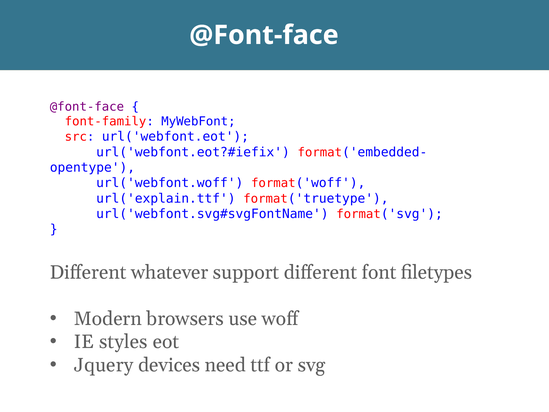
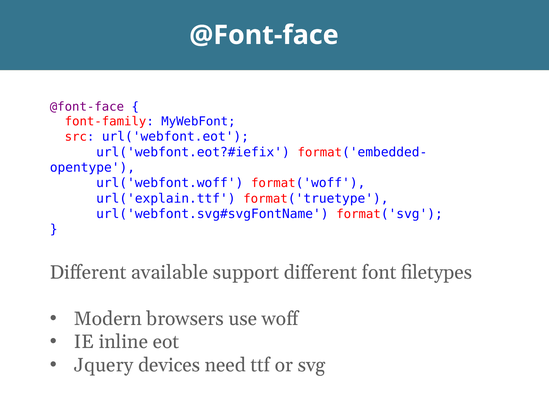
whatever: whatever -> available (170, 272)
styles: styles -> inline (123, 342)
